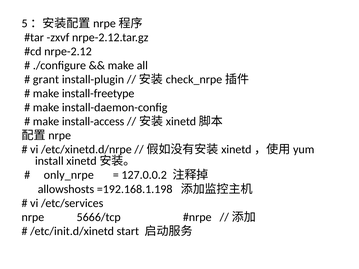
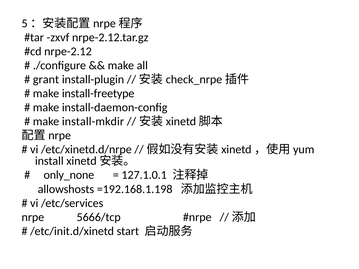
install-access: install-access -> install-mkdir (93, 122)
only_nrpe: only_nrpe -> only_none (69, 175)
127.0.0.2: 127.0.0.2 -> 127.1.0.1 (144, 175)
